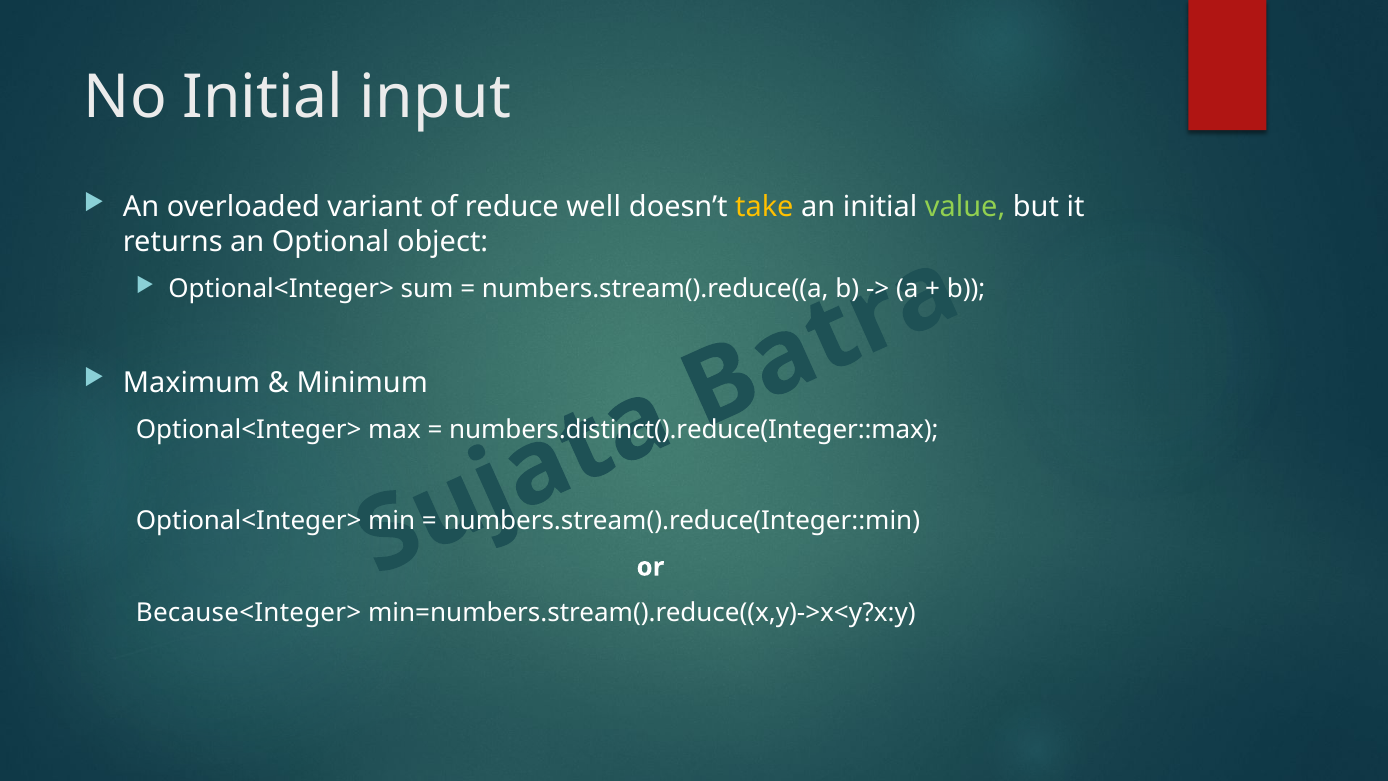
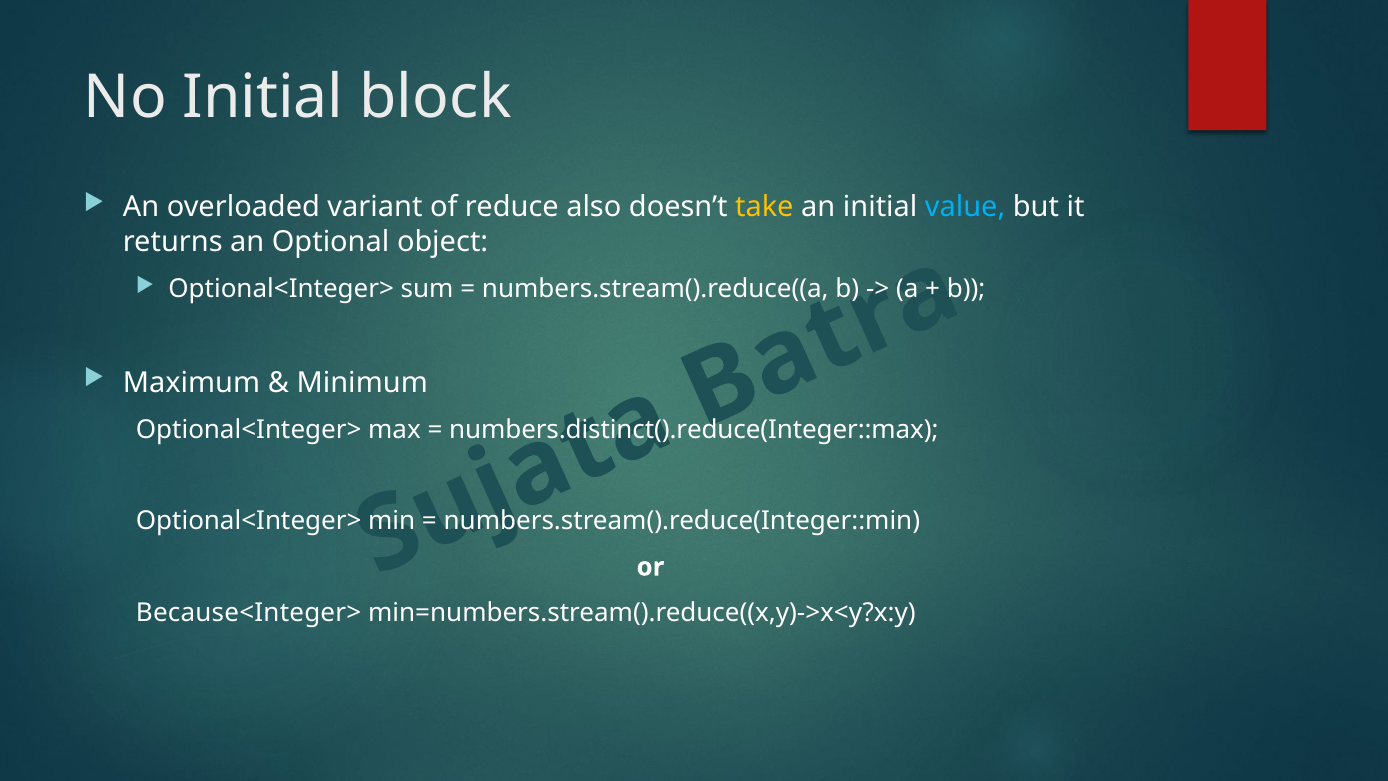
input: input -> block (435, 97)
well: well -> also (594, 207)
value colour: light green -> light blue (965, 207)
